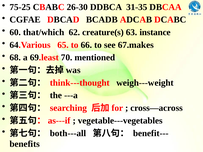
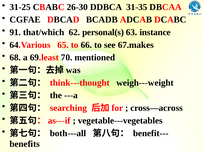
75-25: 75-25 -> 31-25 (20, 7)
60: 60 -> 91 (15, 32)
creature(s: creature(s -> personal(s (103, 32)
